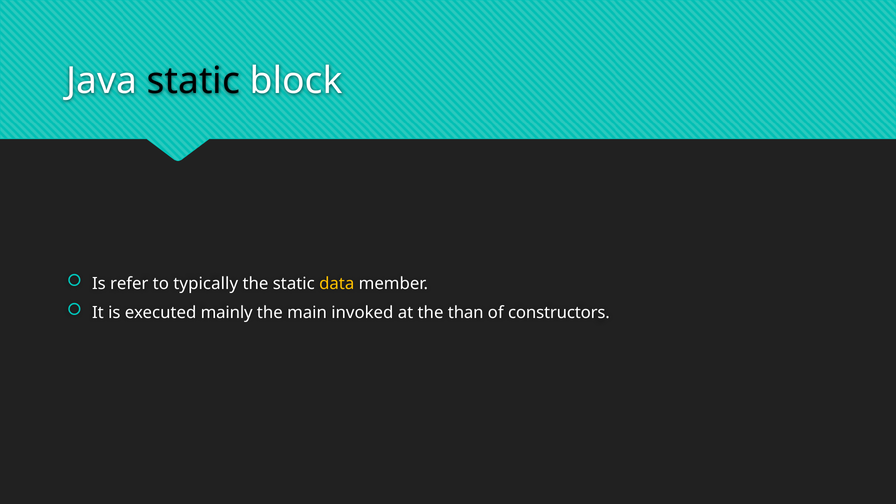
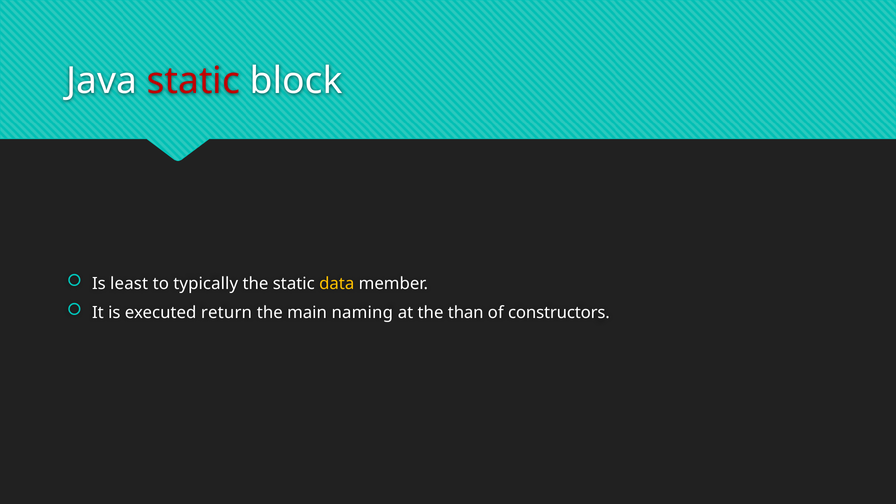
static colour: black -> red (193, 81)
refer: refer -> least (129, 284)
mainly: mainly -> return (226, 313)
invoked: invoked -> naming (362, 313)
